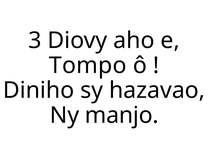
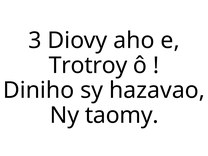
Tompo: Tompo -> Trotroy (88, 65)
manjo: manjo -> taomy (122, 115)
